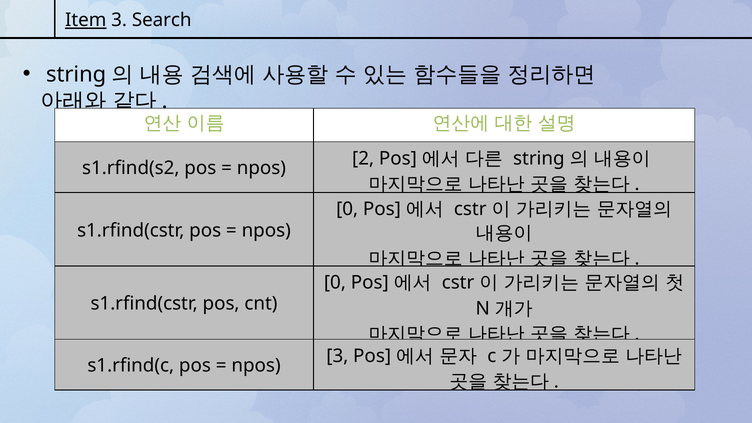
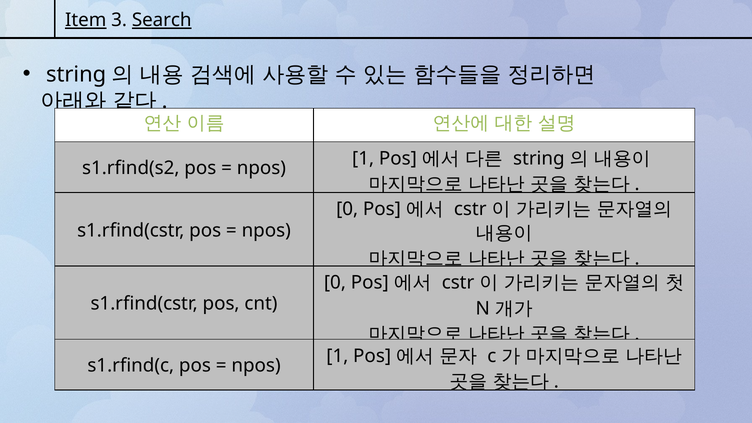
Search underline: none -> present (162, 20)
2: 2 -> 1 (363, 159)
3: 3 -> 1 (337, 356)
